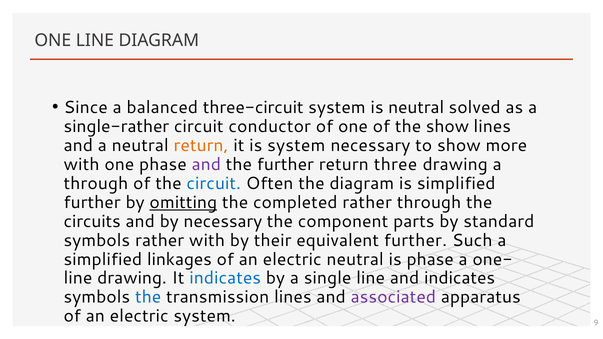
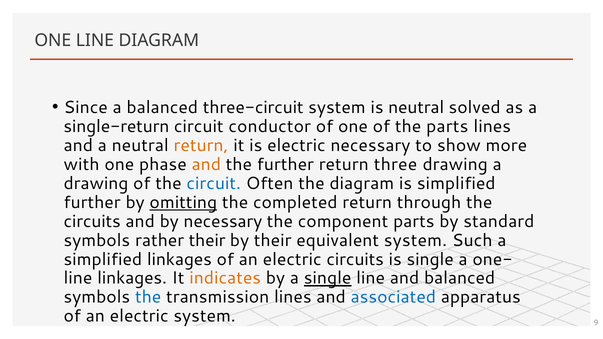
single-rather: single-rather -> single-return (116, 126)
the show: show -> parts (447, 126)
is system: system -> electric (296, 145)
and colour: purple -> orange (206, 164)
through: through -> drawing (96, 183)
completed rather: rather -> return (367, 202)
rather with: with -> their (207, 240)
equivalent further: further -> system (415, 240)
electric neutral: neutral -> circuits (355, 259)
is phase: phase -> single (430, 259)
line drawing: drawing -> linkages (132, 278)
indicates colour: blue -> orange (225, 278)
single underline: none -> present (328, 278)
and indicates: indicates -> balanced (460, 278)
associated colour: purple -> blue (393, 297)
